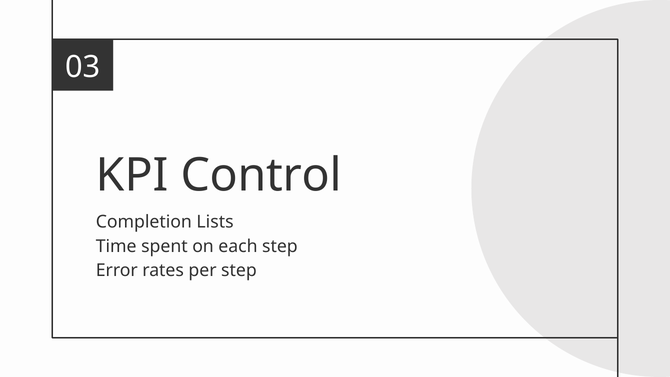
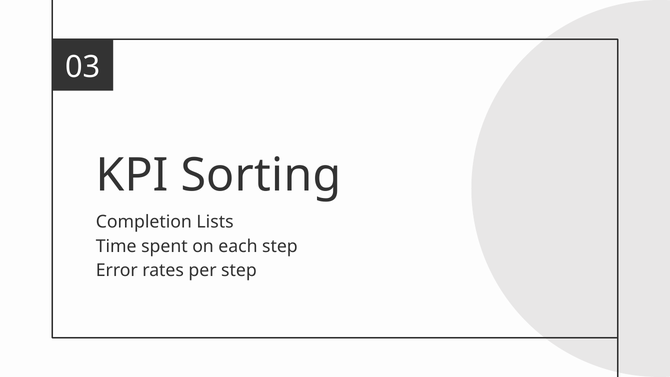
Control: Control -> Sorting (261, 175)
